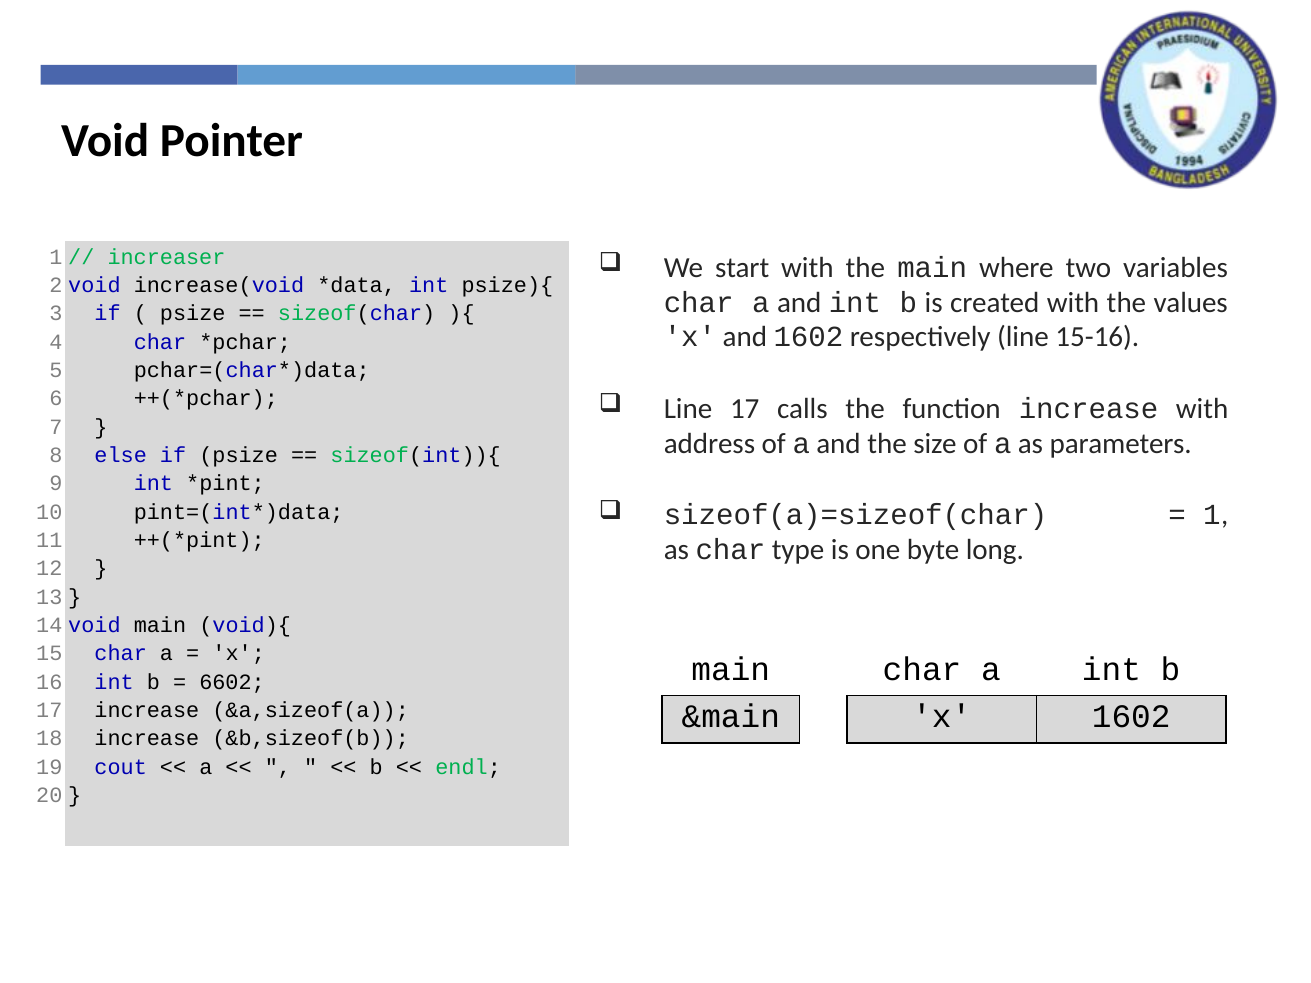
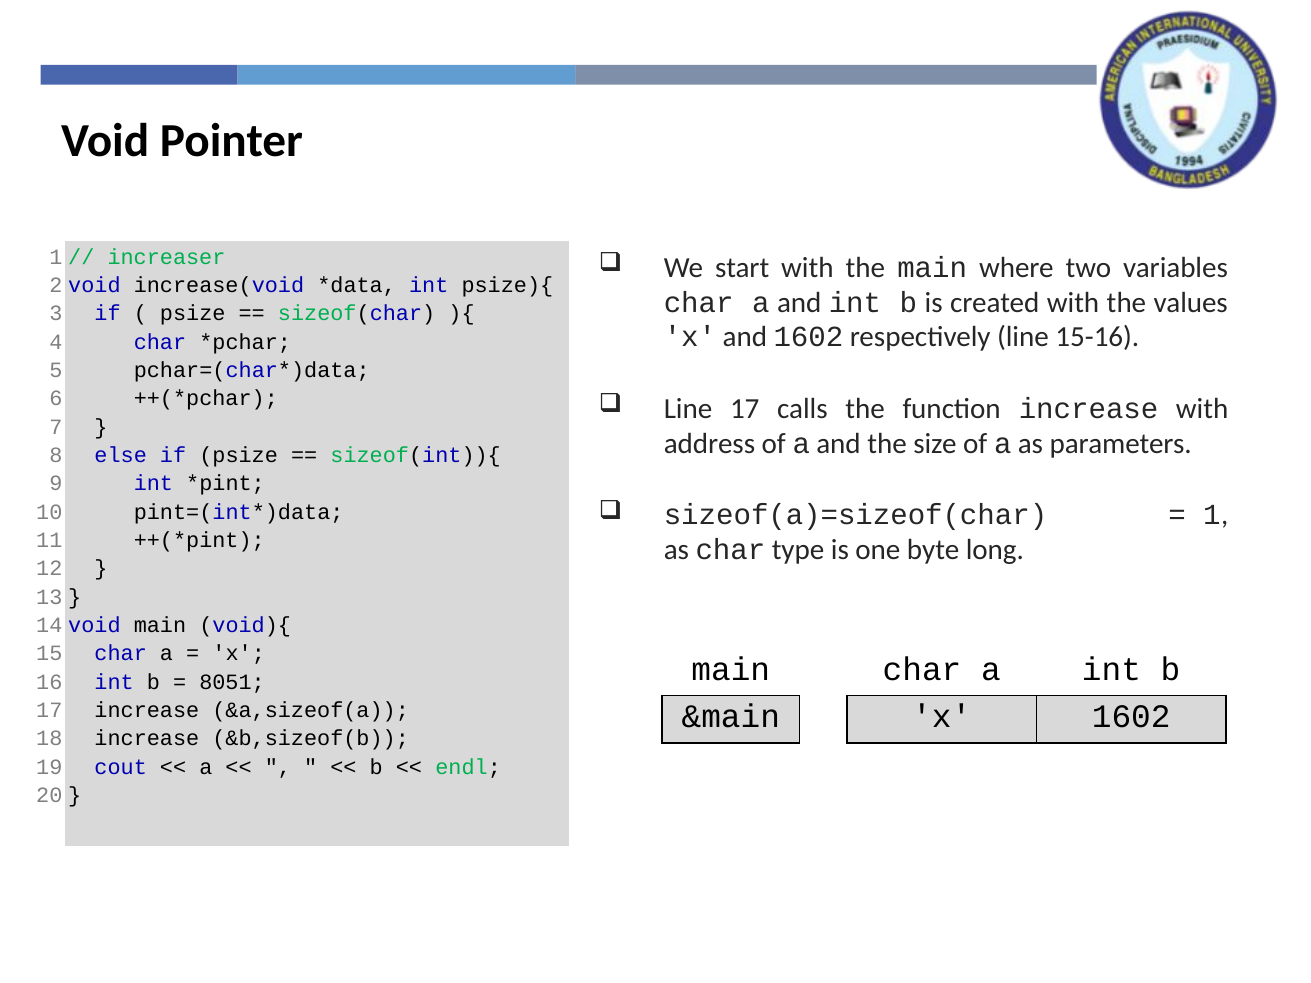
6602: 6602 -> 8051 (232, 682)
